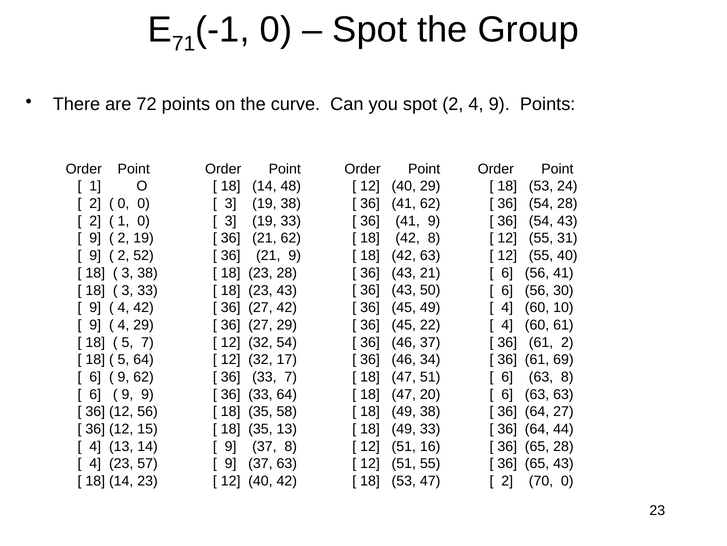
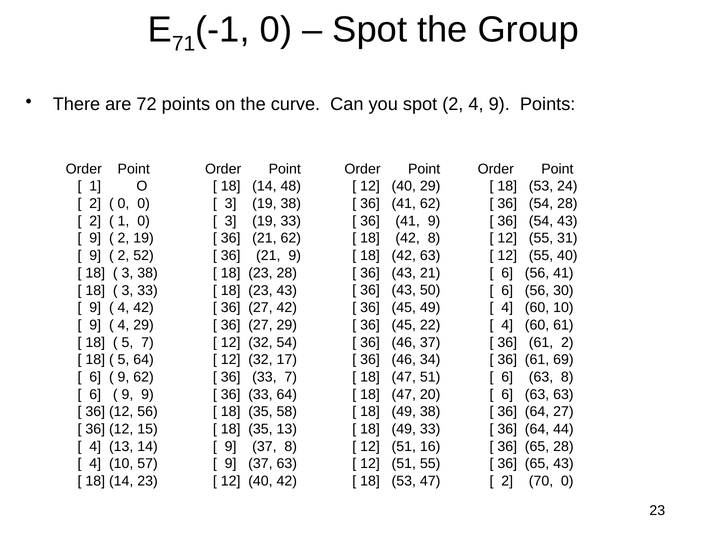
4 23: 23 -> 10 (121, 463)
